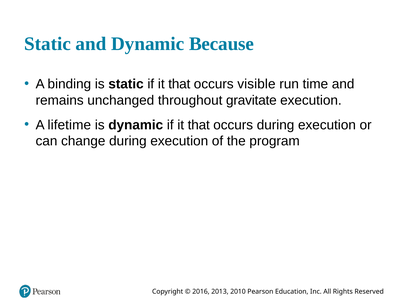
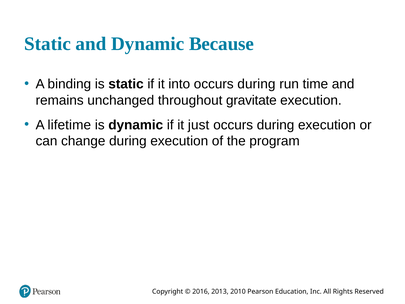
static if it that: that -> into (179, 84)
visible: visible -> during (256, 84)
dynamic if it that: that -> just (199, 125)
